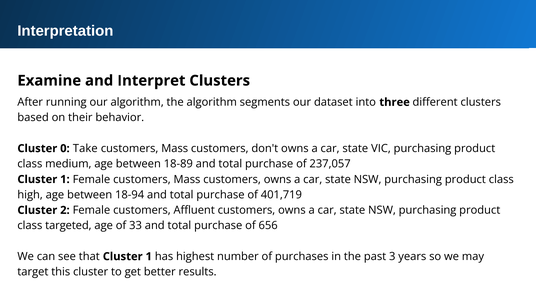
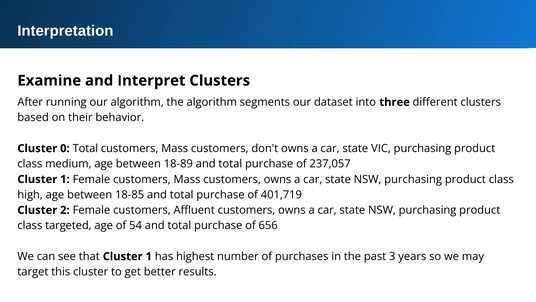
0 Take: Take -> Total (85, 148)
18-94: 18-94 -> 18-85 (130, 194)
33: 33 -> 54 (136, 225)
